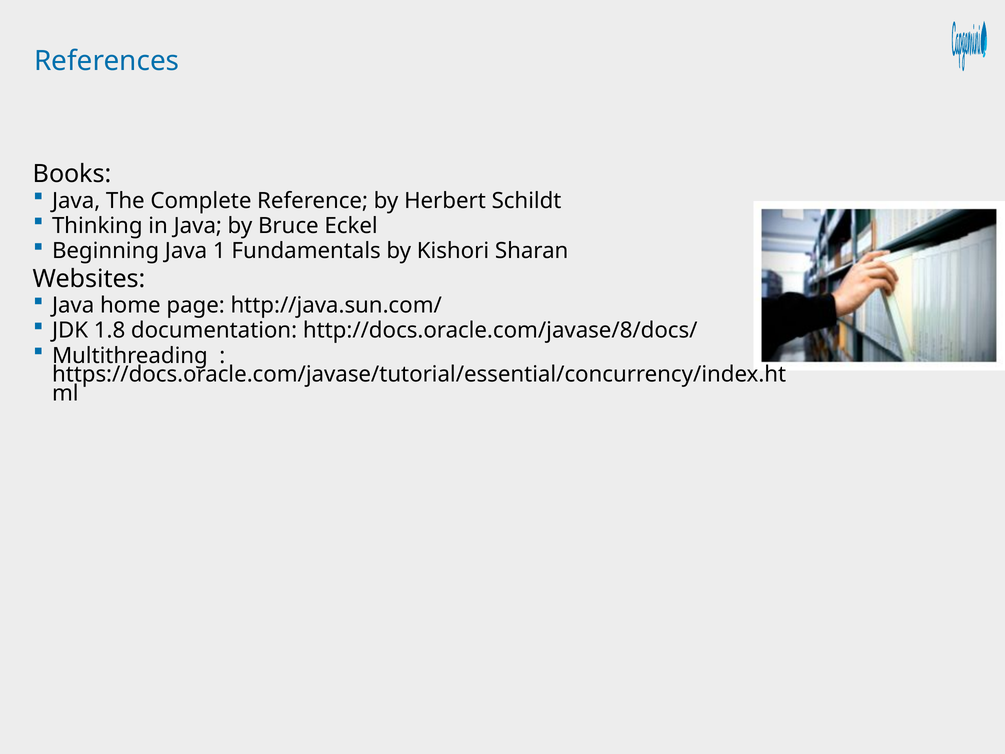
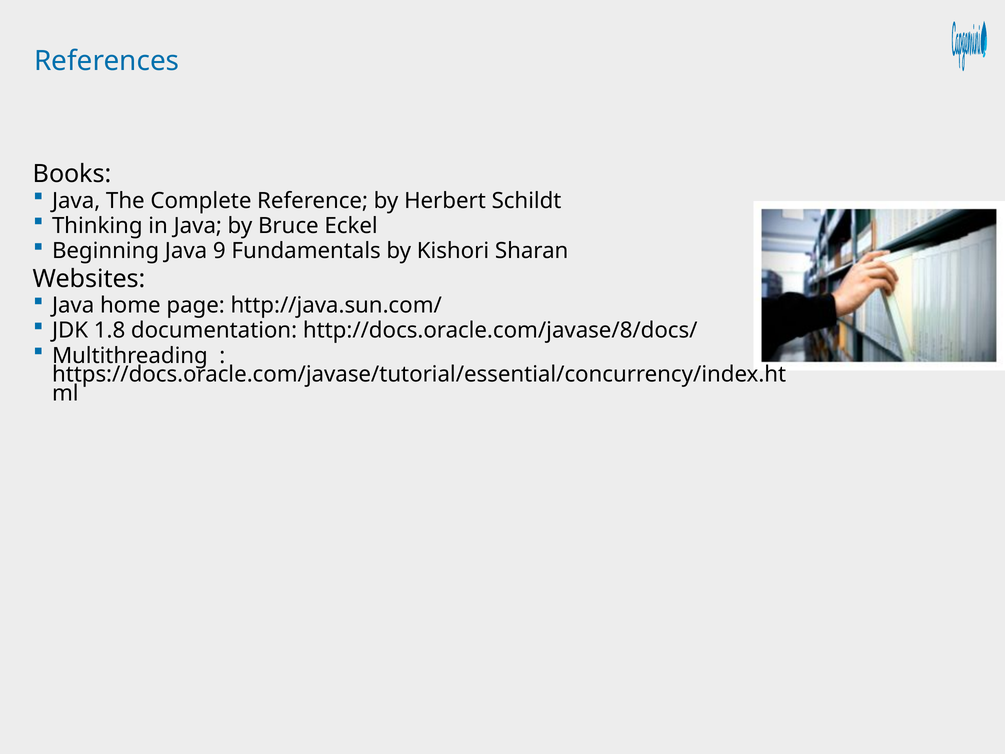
1: 1 -> 9 (219, 251)
